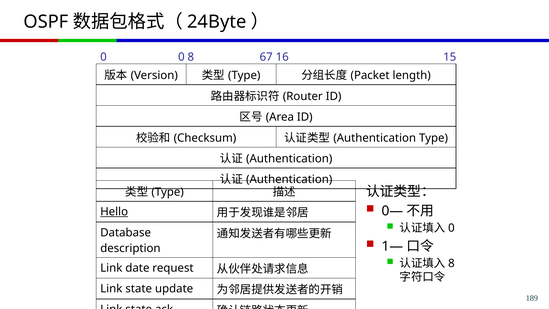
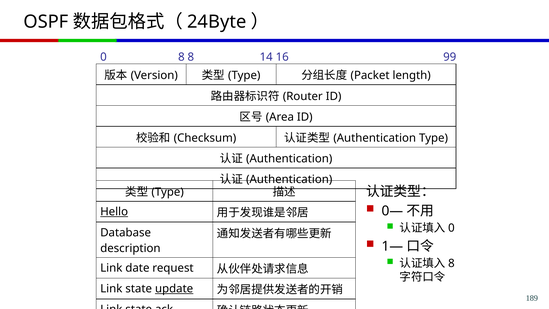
0 0: 0 -> 8 (181, 57)
67: 67 -> 14 (266, 57)
15: 15 -> 99 (450, 57)
update underline: none -> present (174, 289)
